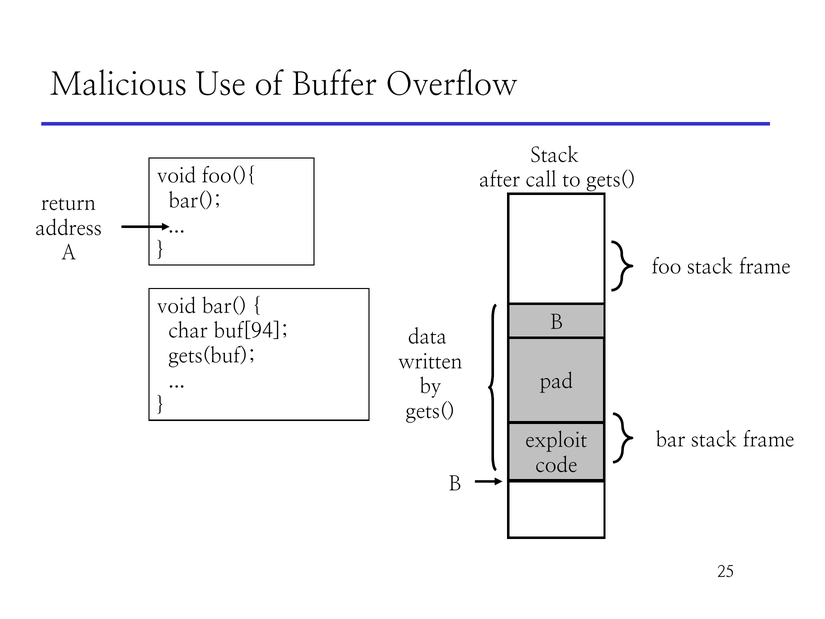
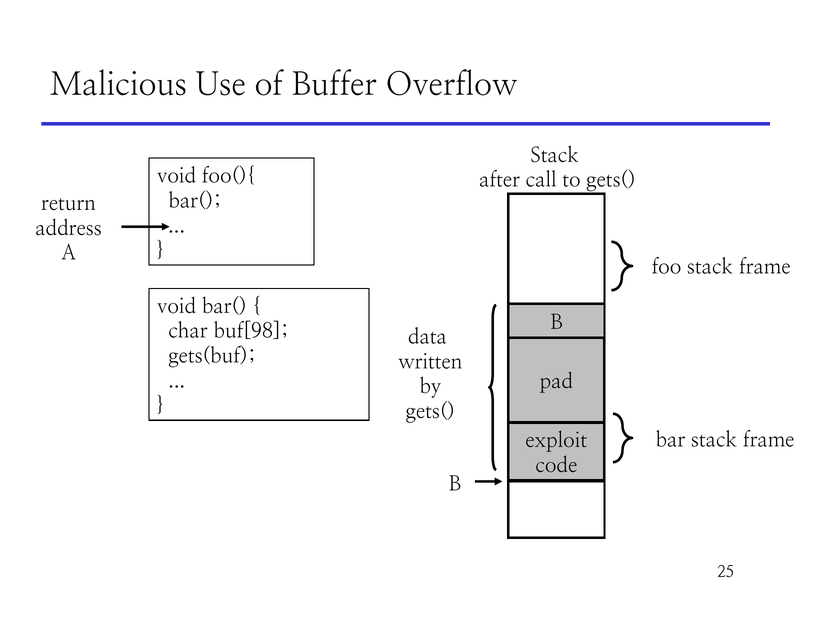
buf[94: buf[94 -> buf[98 (251, 331)
